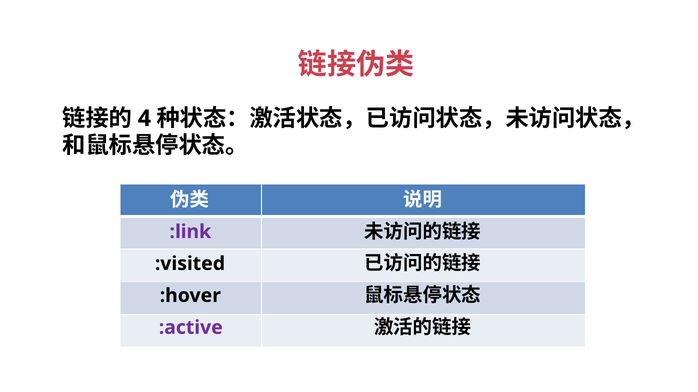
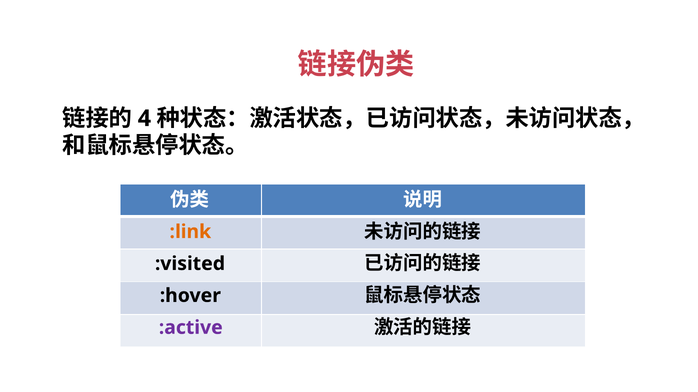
:link colour: purple -> orange (190, 232)
